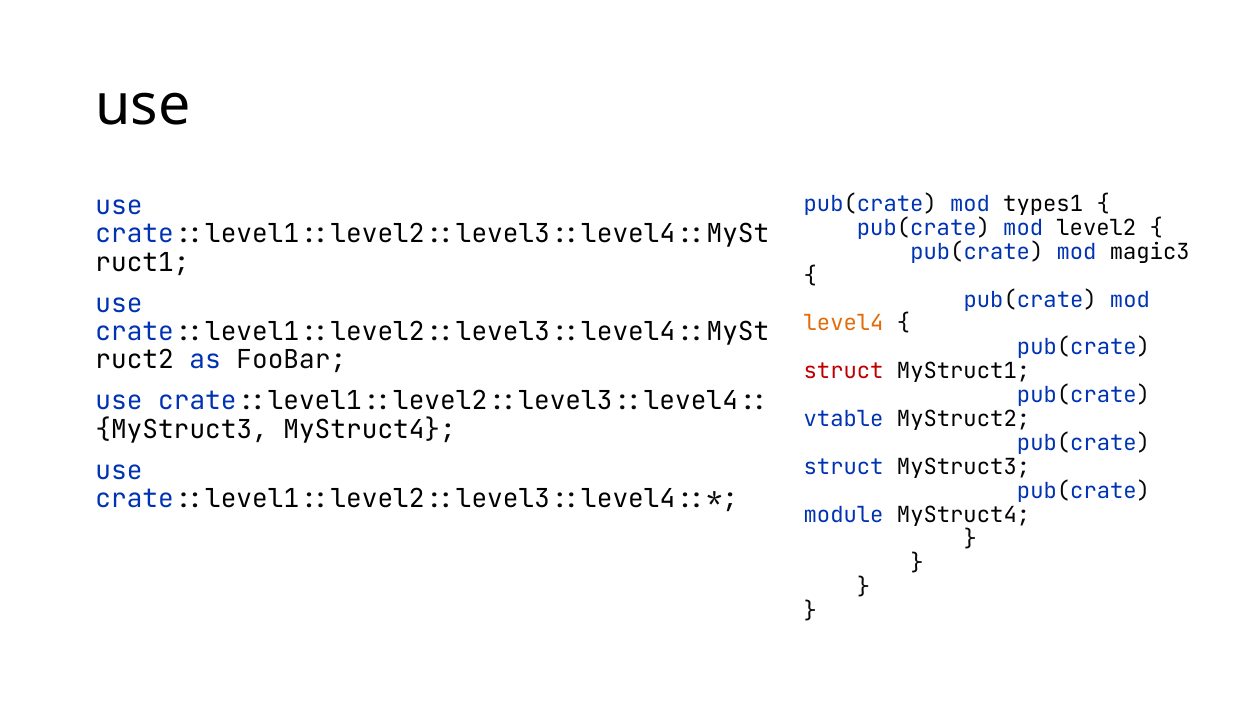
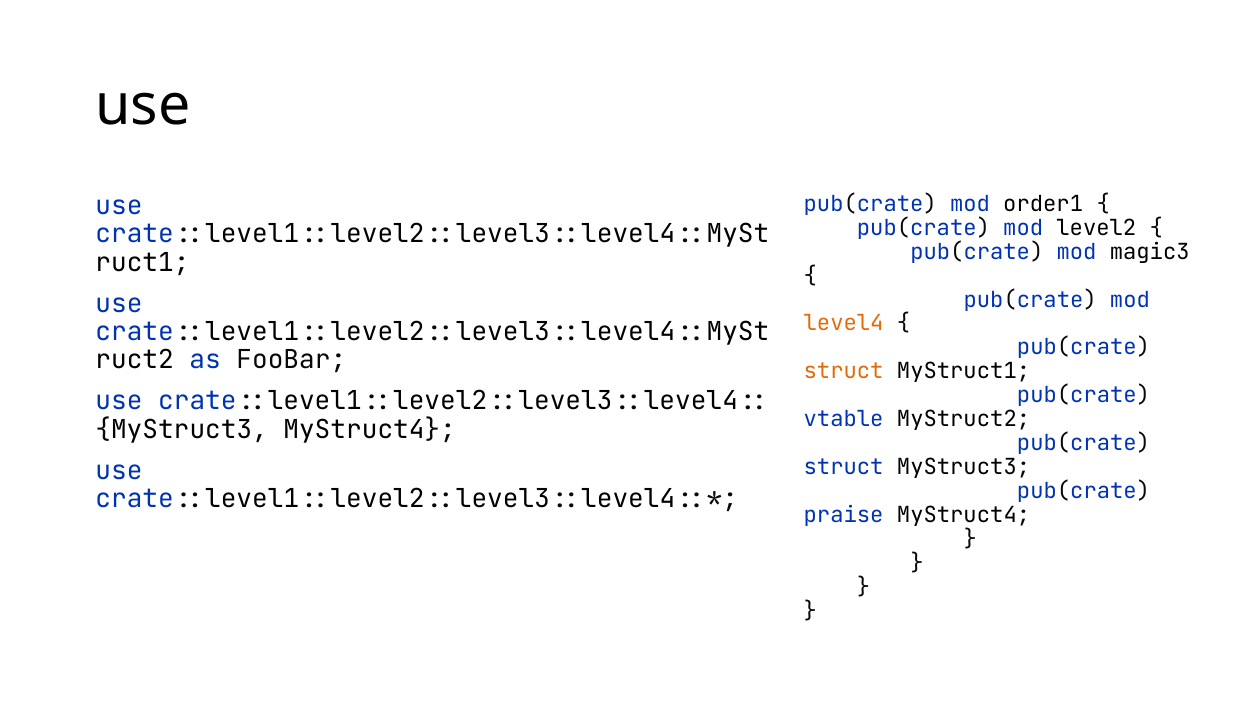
types1: types1 -> order1 (1043, 204)
struct colour: red -> orange (844, 372)
module: module -> praise (844, 515)
